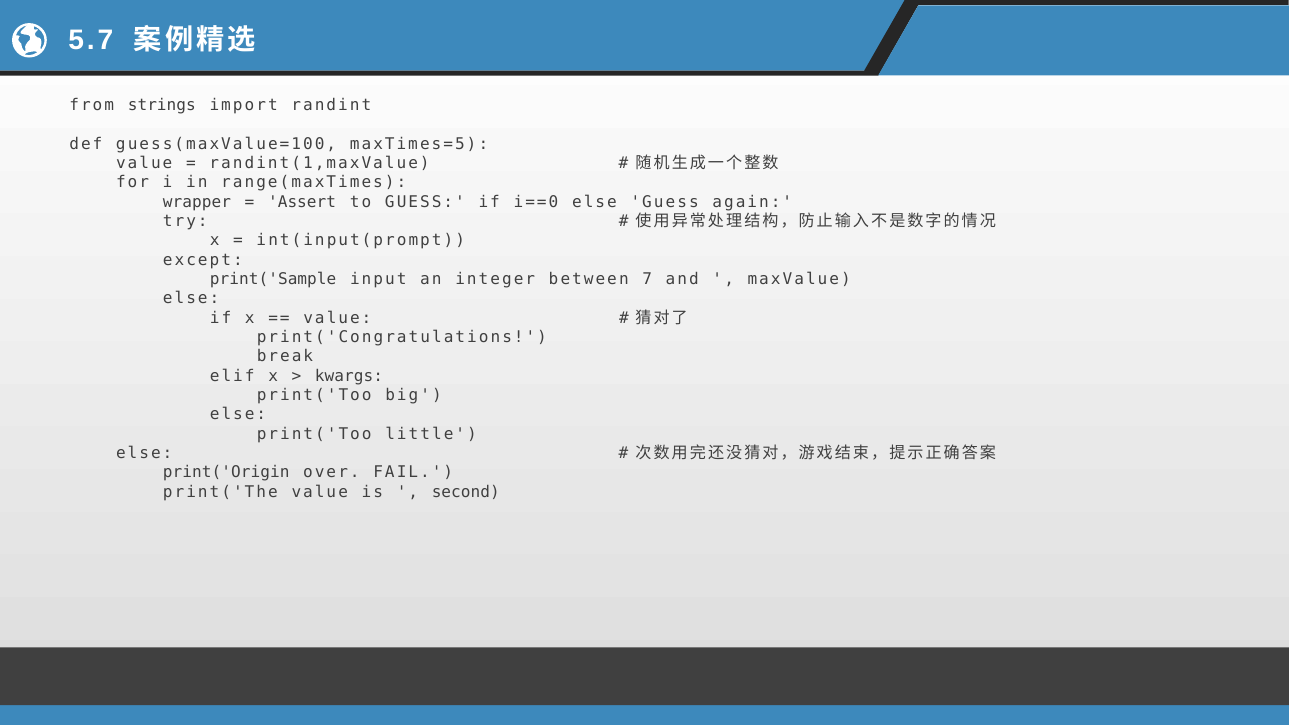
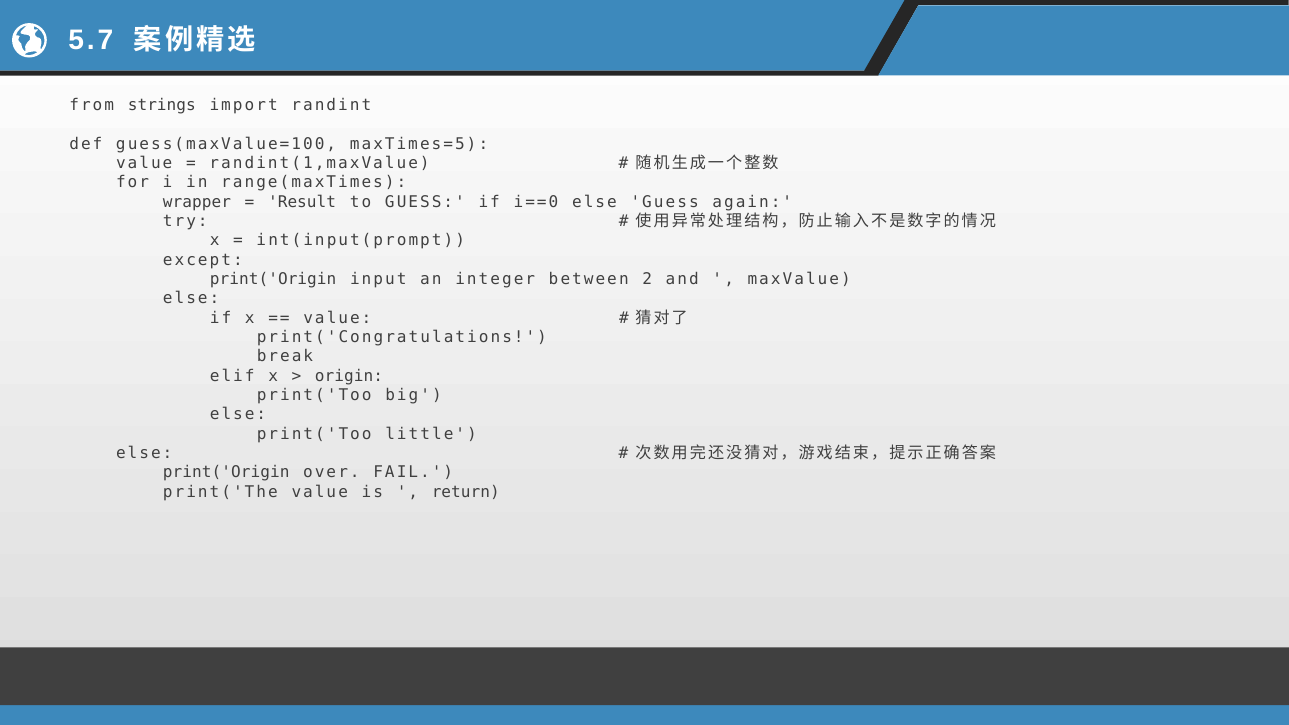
Assert: Assert -> Result (302, 202)
print('Sample: print('Sample -> print('Origin (273, 279)
7: 7 -> 2 (647, 279)
kwargs: kwargs -> origin (349, 376)
second: second -> return (466, 492)
